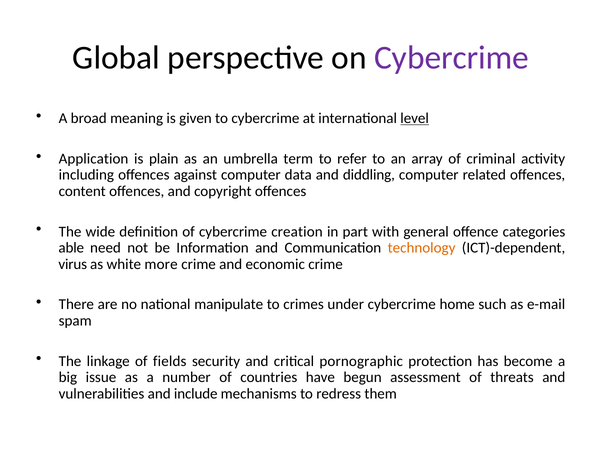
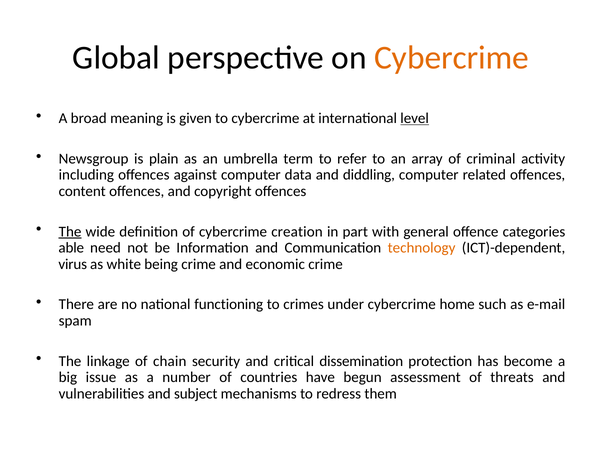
Cybercrime colour: purple -> orange (452, 58)
Application: Application -> Newsgroup (94, 159)
The underline: none -> present (70, 232)
more: more -> being (161, 264)
manipulate: manipulate -> functioning (229, 305)
fields: fields -> chain (170, 361)
pornographic: pornographic -> dissemination (361, 361)
include: include -> subject (196, 394)
